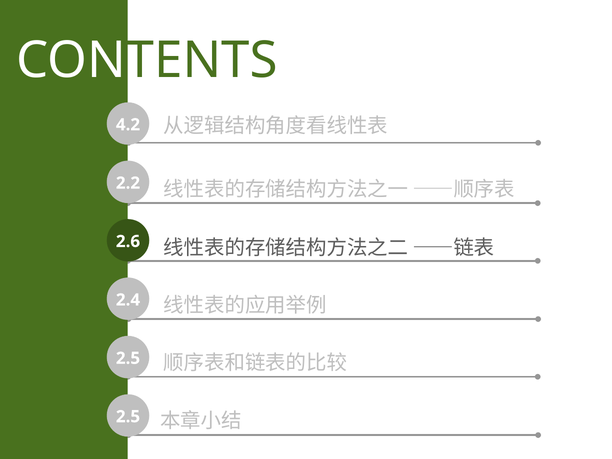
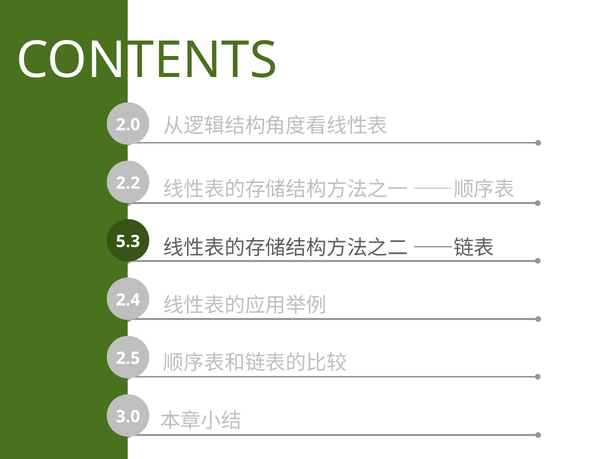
4.2: 4.2 -> 2.0 (128, 125)
2.6: 2.6 -> 5.3 (128, 241)
2.5: 2.5 -> 3.0 (128, 417)
